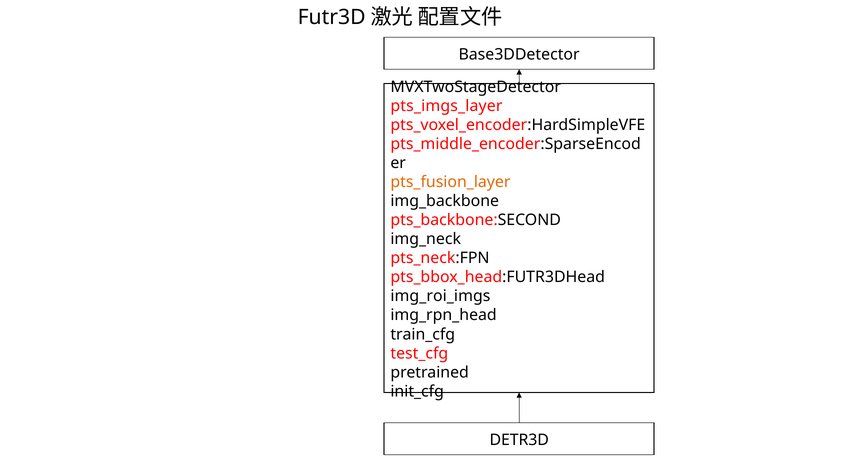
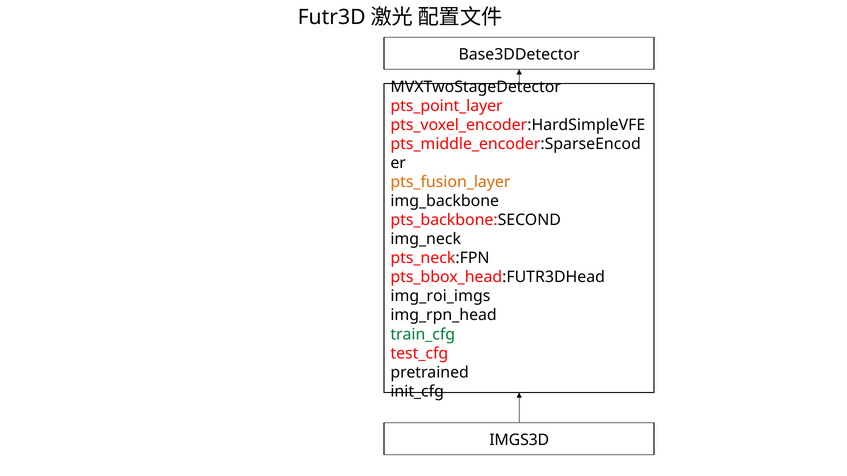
pts_imgs_layer: pts_imgs_layer -> pts_point_layer (447, 106)
train_cfg colour: black -> green (423, 335)
DETR3D: DETR3D -> IMGS3D (519, 440)
